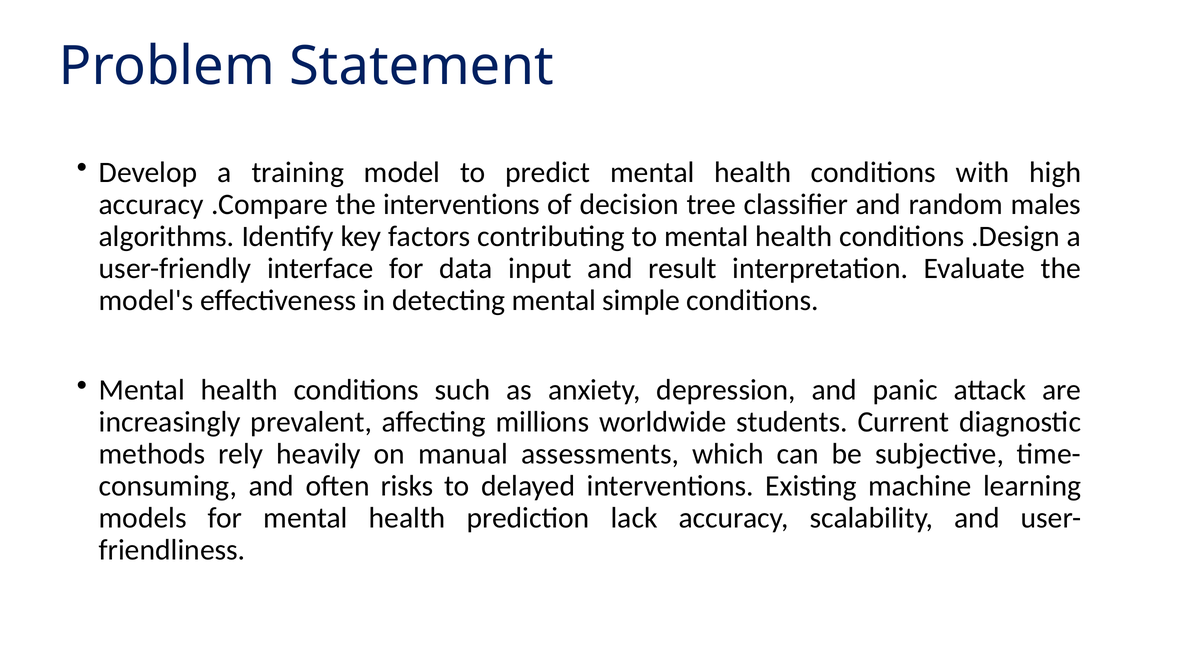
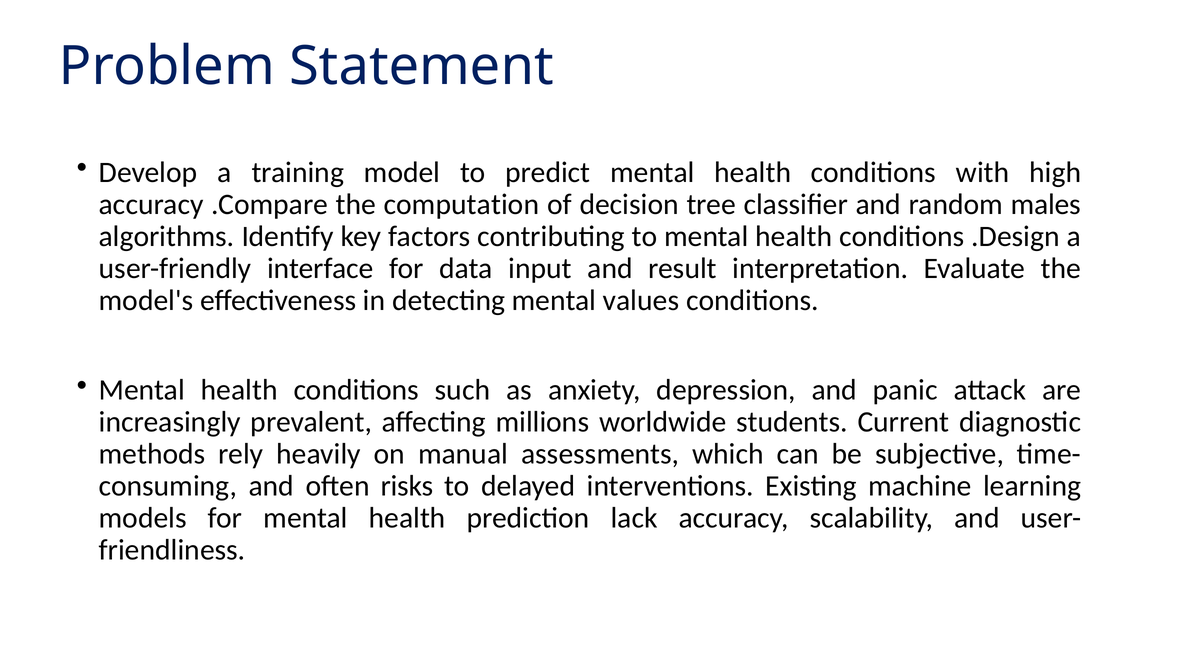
the interventions: interventions -> computation (461, 204)
simple: simple -> values (641, 300)
